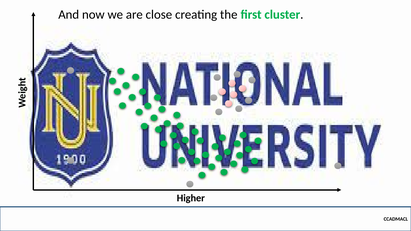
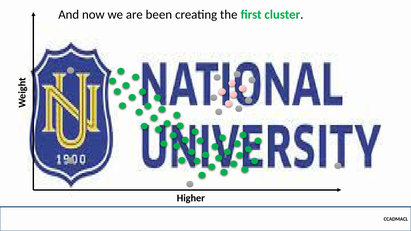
close: close -> been (159, 15)
